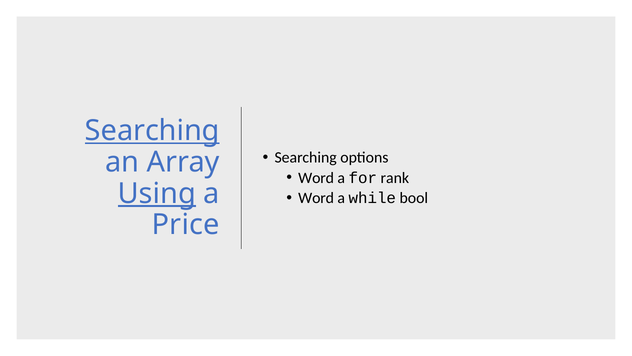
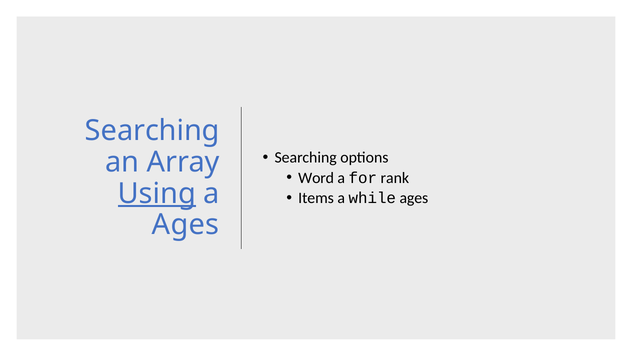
Searching underline: present -> none (152, 131)
Word: Word -> Items (316, 198)
while bool: bool -> ages (414, 198)
Price: Price -> Ages (186, 225)
